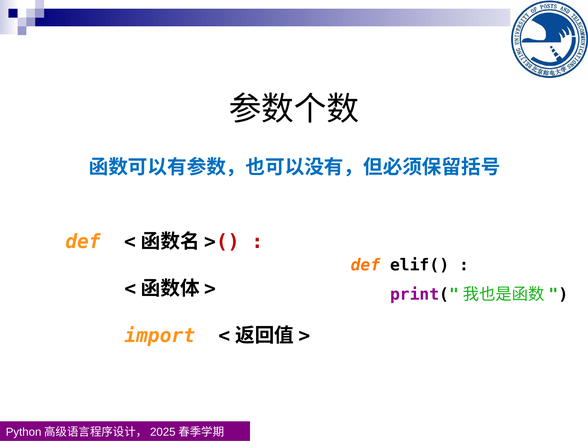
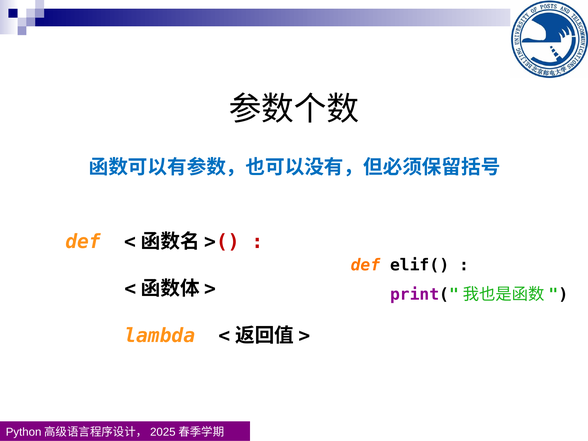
import: import -> lambda (160, 336)
